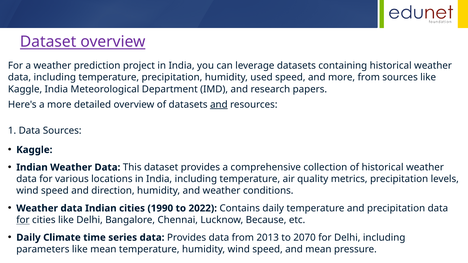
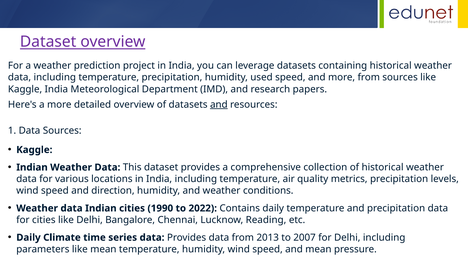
for underline: present -> none (23, 220)
Because: Because -> Reading (266, 220)
2070: 2070 -> 2007 (305, 238)
